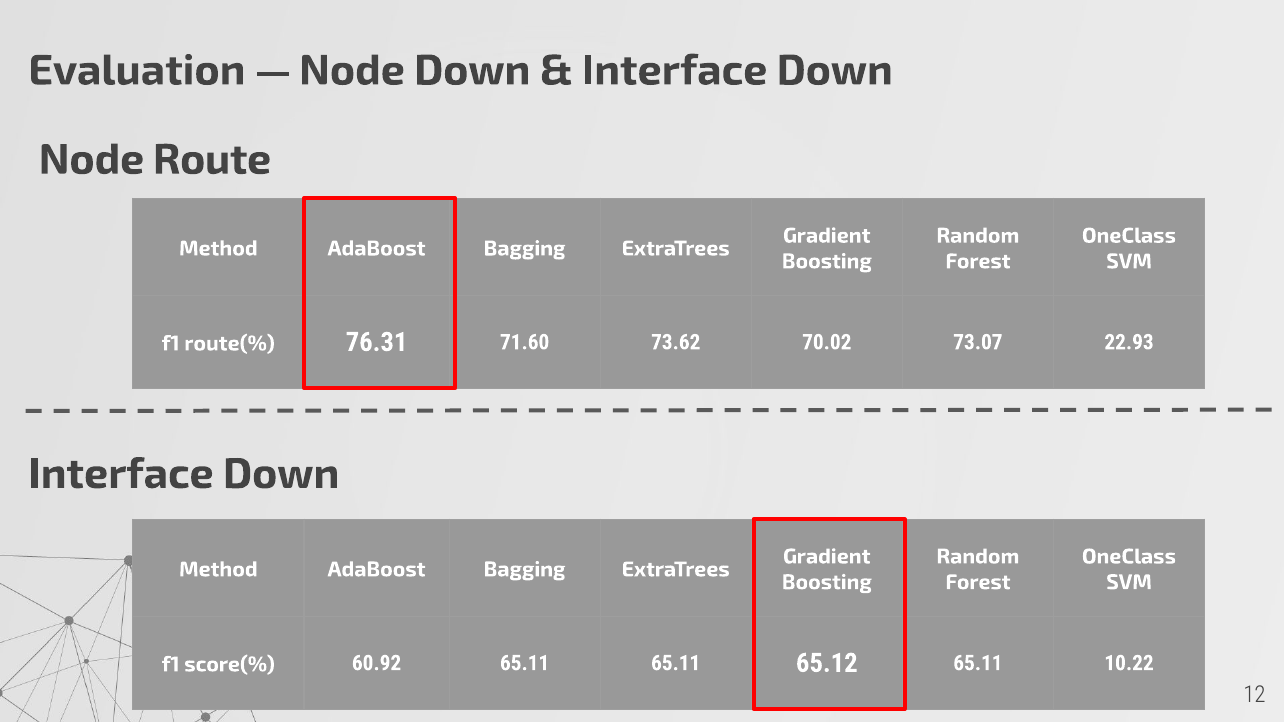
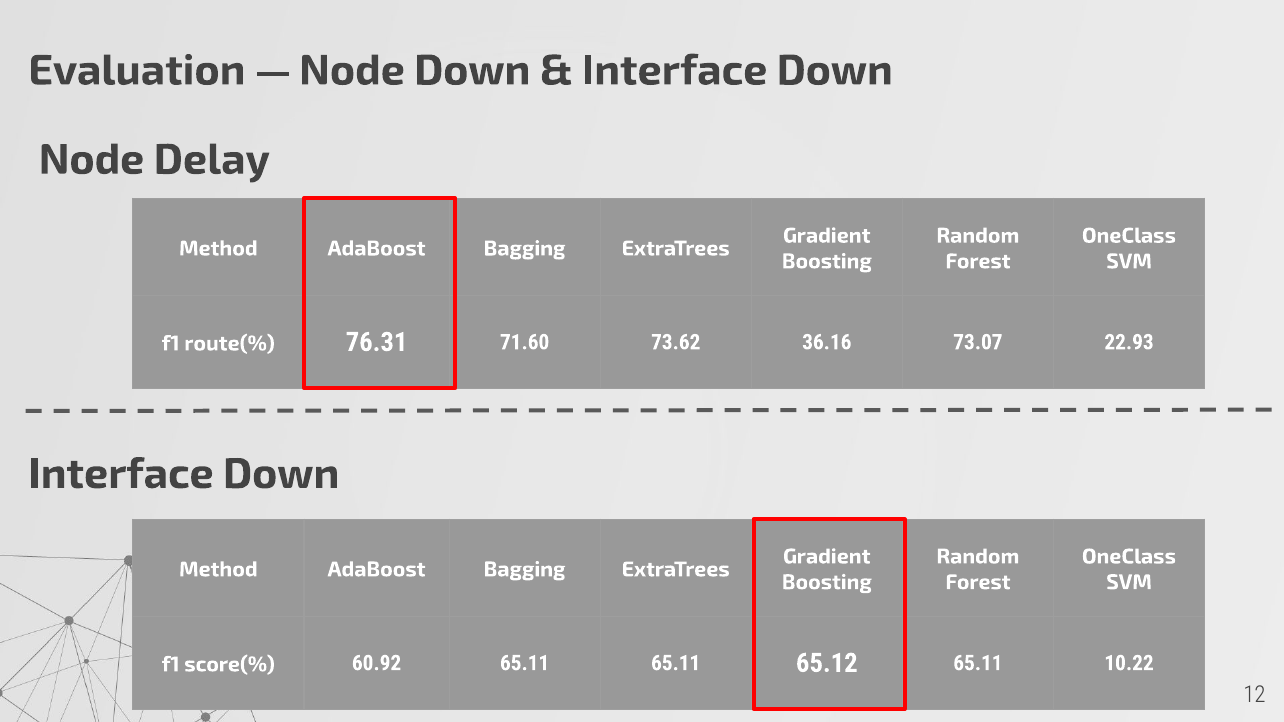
Route: Route -> Delay (212, 160)
70.02: 70.02 -> 36.16 (827, 342)
